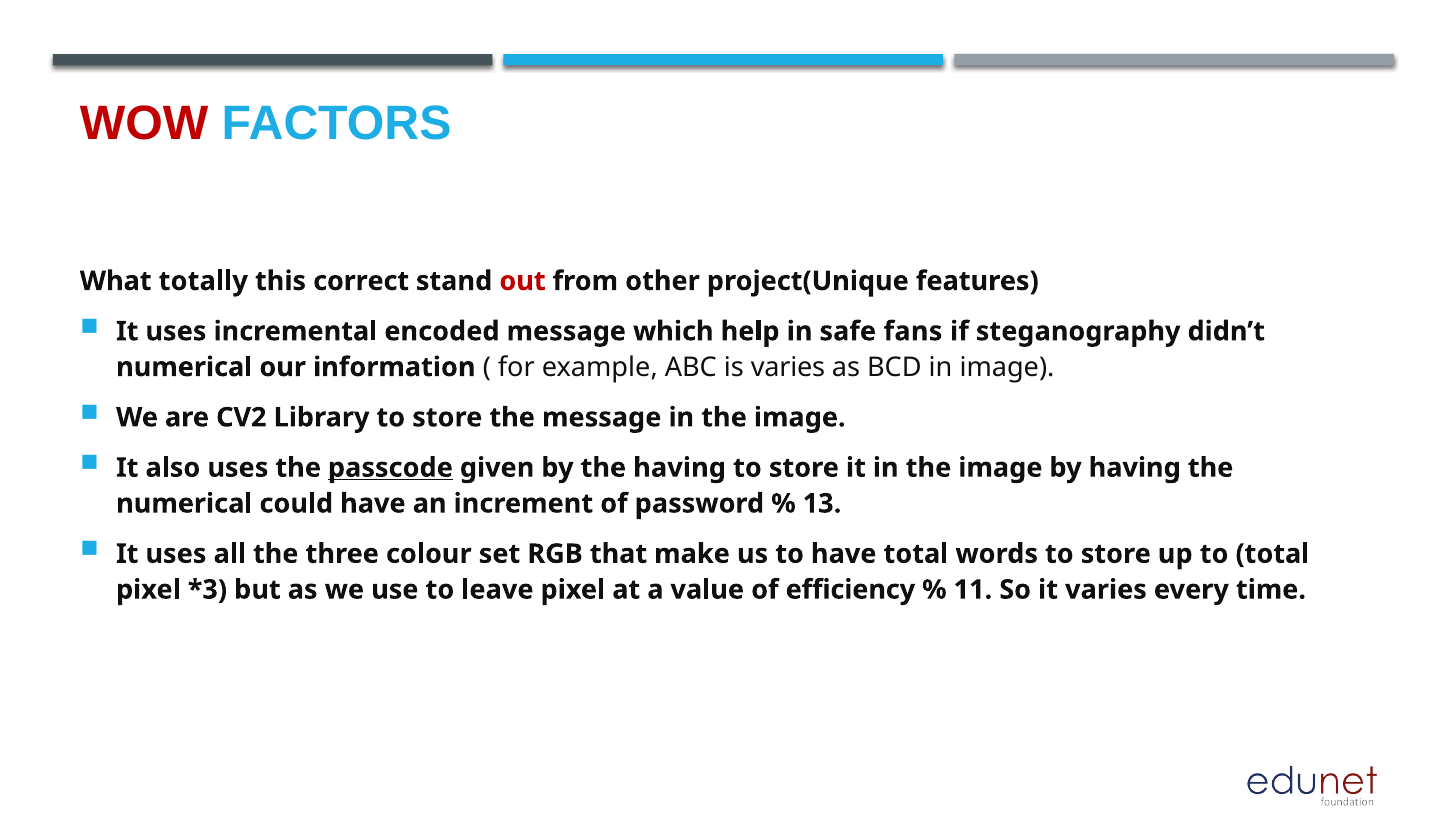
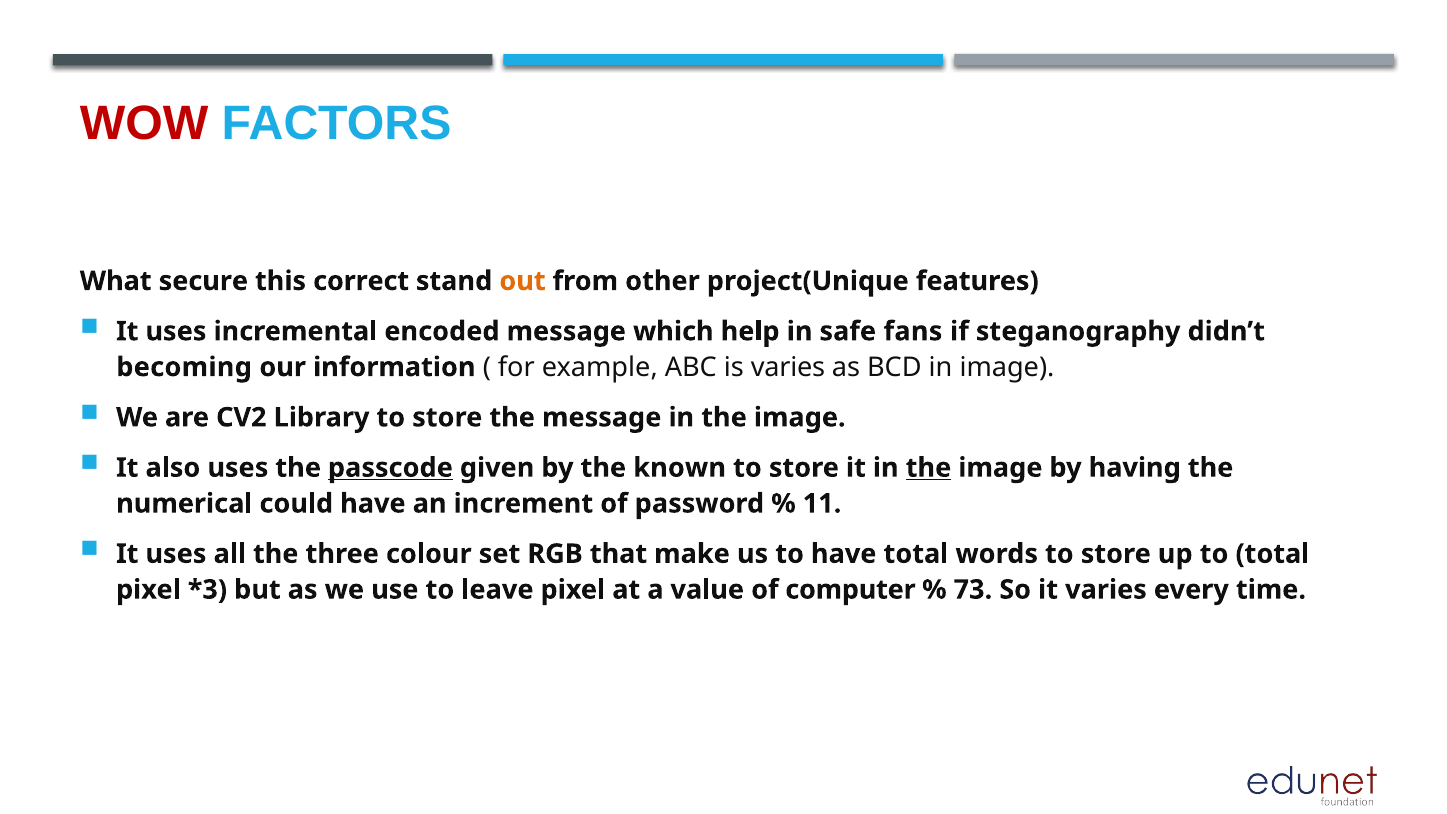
totally: totally -> secure (203, 281)
out colour: red -> orange (522, 281)
numerical: numerical -> becoming (184, 367)
the having: having -> known (680, 468)
the underline: none -> present (929, 468)
13: 13 -> 11 (822, 504)
efficiency: efficiency -> computer (850, 590)
11: 11 -> 73 (973, 590)
